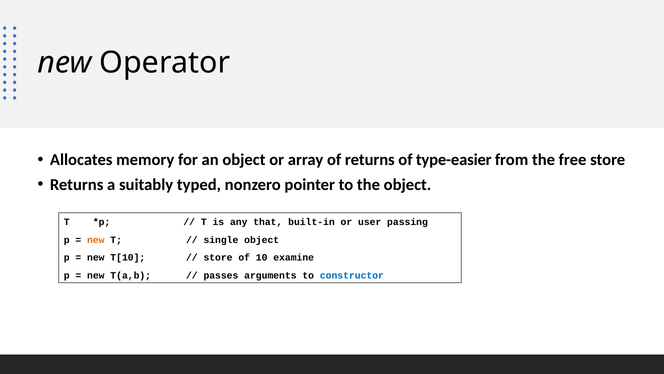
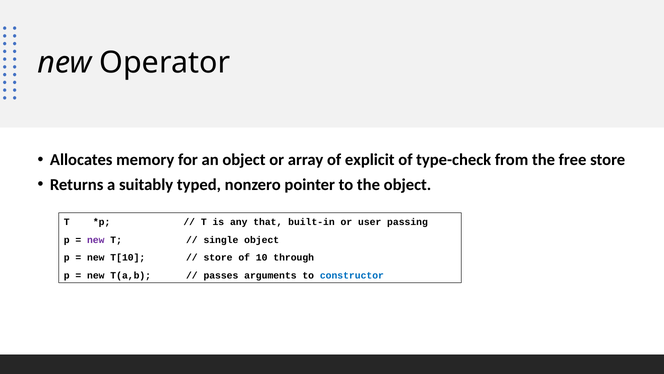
of returns: returns -> explicit (370, 160)
type-easier: type-easier -> type-check (454, 160)
new colour: orange -> purple (96, 240)
examine: examine -> through (294, 257)
